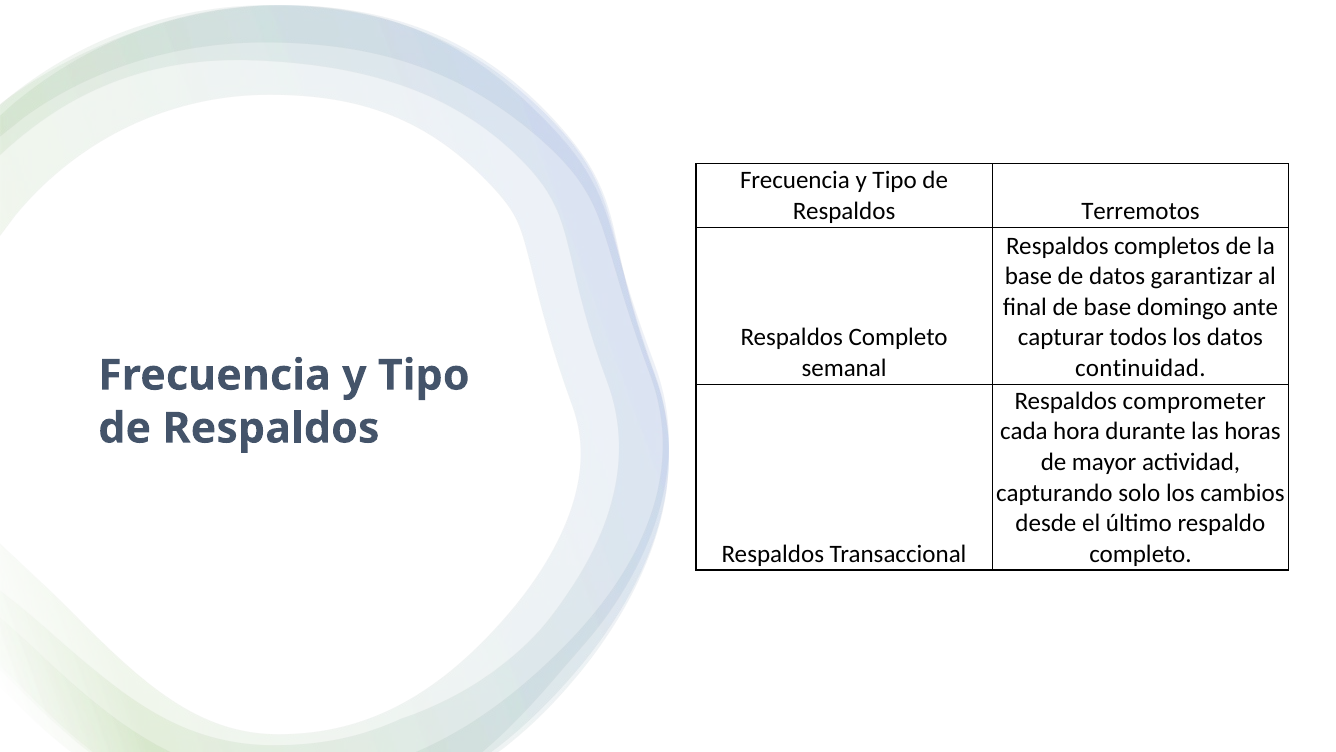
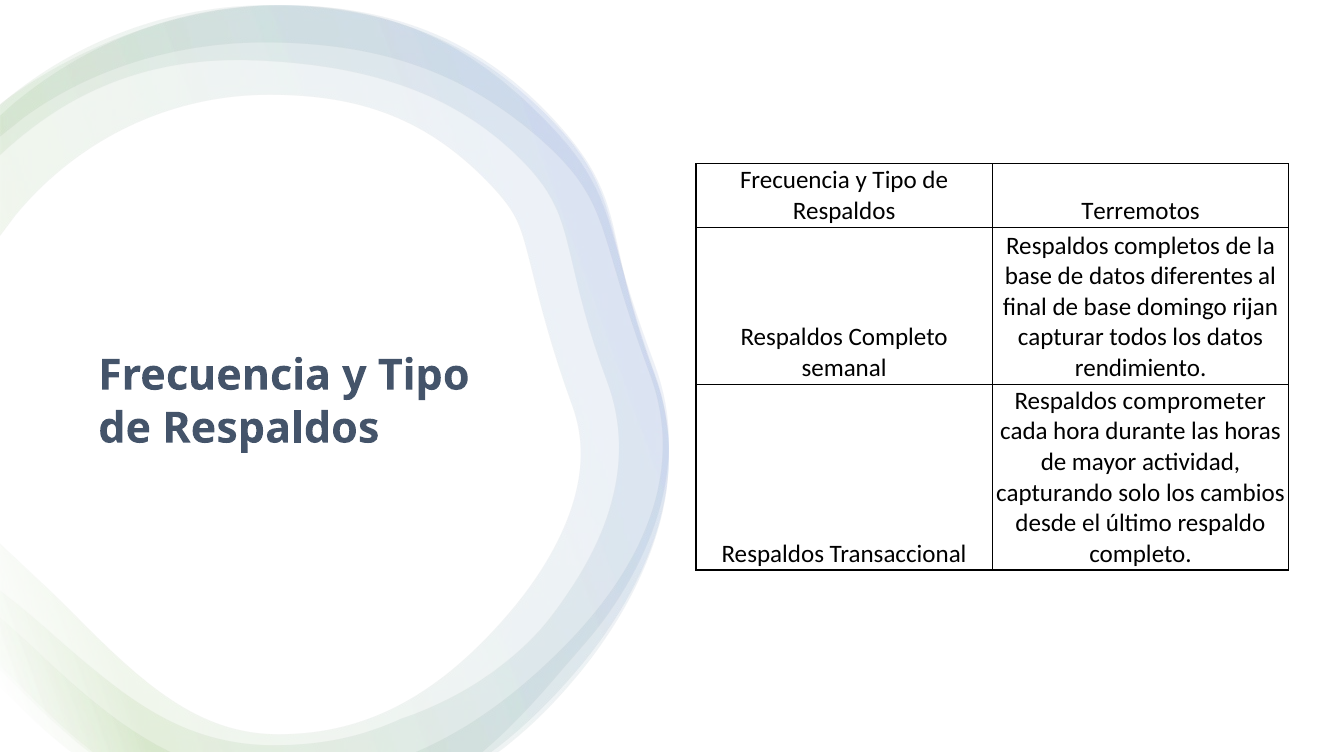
garantizar: garantizar -> diferentes (1202, 276)
ante: ante -> rijan (1255, 307)
continuidad: continuidad -> rendimiento (1141, 368)
